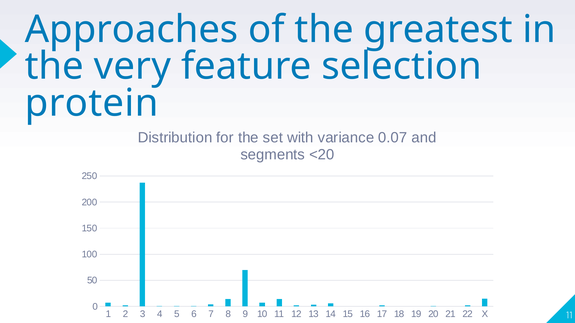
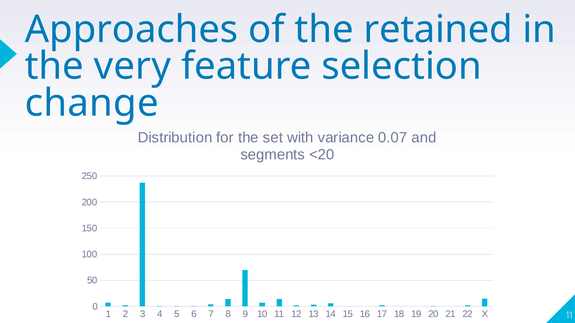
greatest: greatest -> retained (438, 30)
protein: protein -> change (92, 103)
